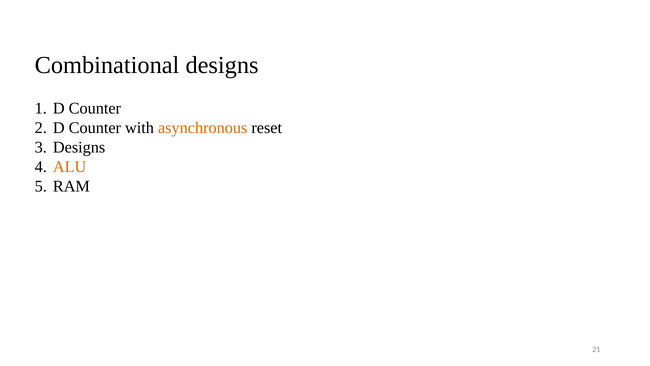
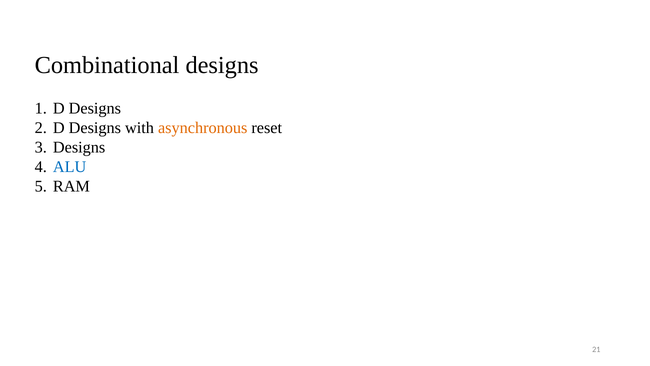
Counter: Counter -> Designs (95, 108)
Counter: Counter -> Designs (95, 128)
ALU colour: orange -> blue (70, 167)
